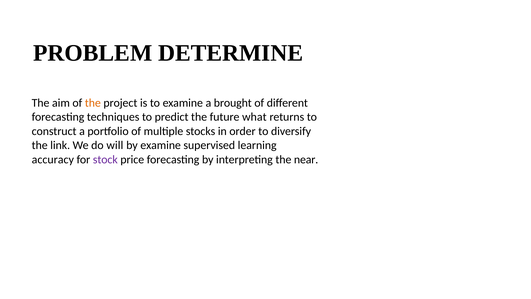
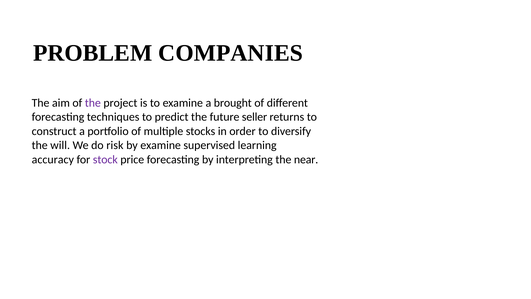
DETERMINE: DETERMINE -> COMPANIES (231, 53)
the colour: orange -> purple (93, 103)
what: what -> seller (255, 117)
link: link -> will (60, 145)
will: will -> risk (115, 145)
